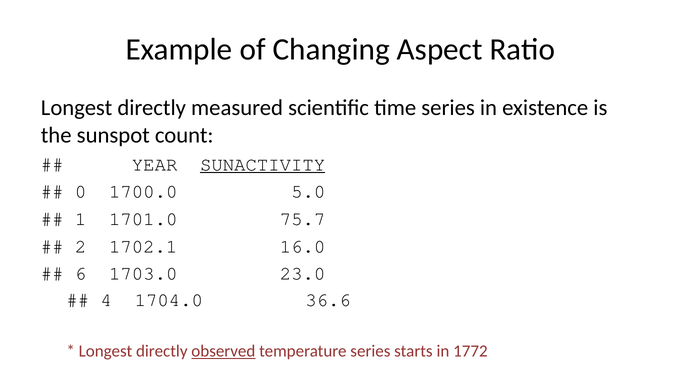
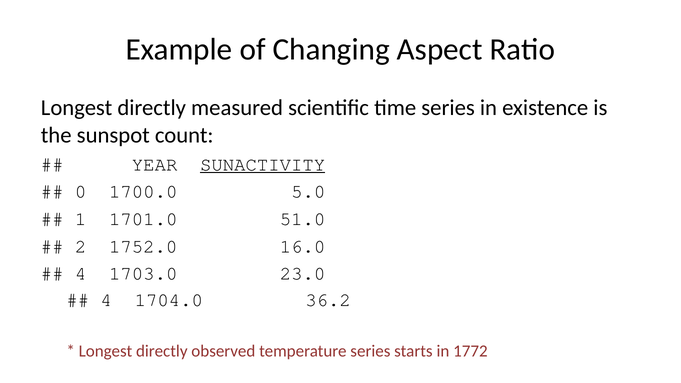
75.7: 75.7 -> 51.0 (303, 219)
1702.1: 1702.1 -> 1752.0 (143, 246)
6: 6 -> 4 (81, 274)
36.6: 36.6 -> 36.2 (328, 300)
observed underline: present -> none (223, 351)
